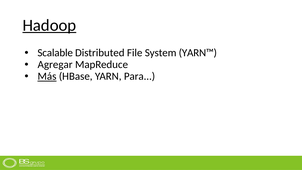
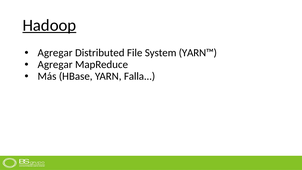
Scalable: Scalable -> Agregar (55, 53)
Más underline: present -> none (47, 76)
Para: Para -> Falla (140, 76)
